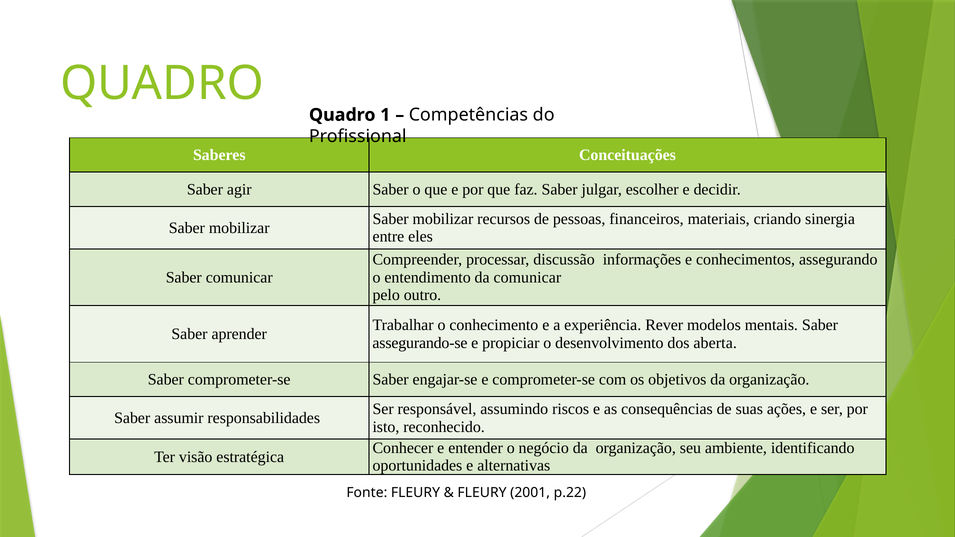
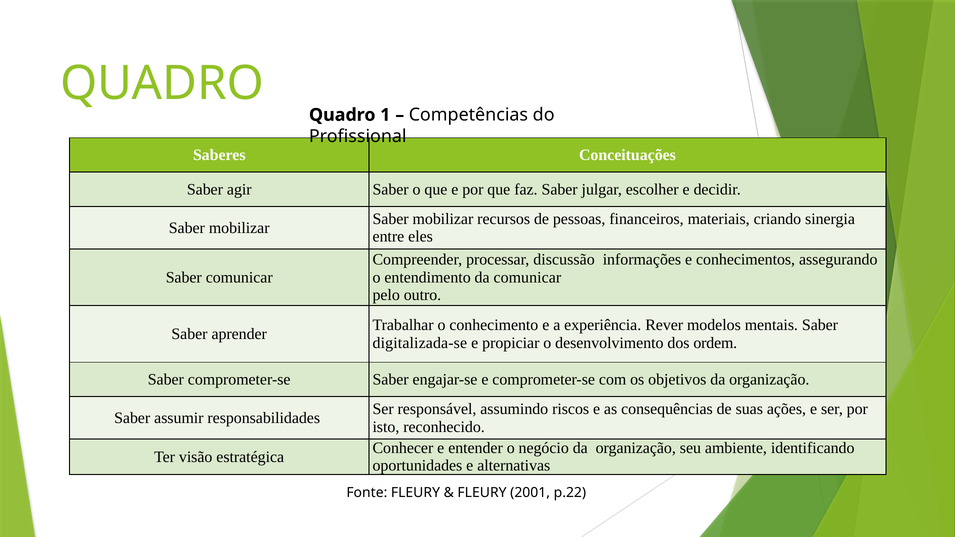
assegurando-se: assegurando-se -> digitalizada-se (420, 343)
aberta: aberta -> ordem (715, 343)
